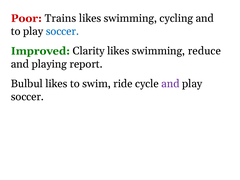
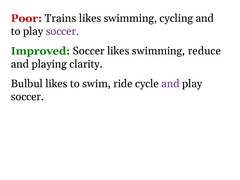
soccer colour: blue -> purple (62, 31)
Improved Clarity: Clarity -> Soccer (89, 51)
report: report -> clarity (86, 64)
